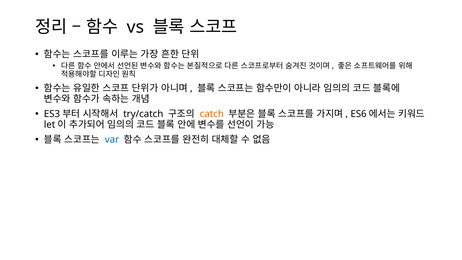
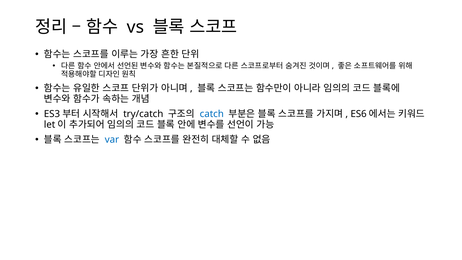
catch colour: orange -> blue (212, 114)
